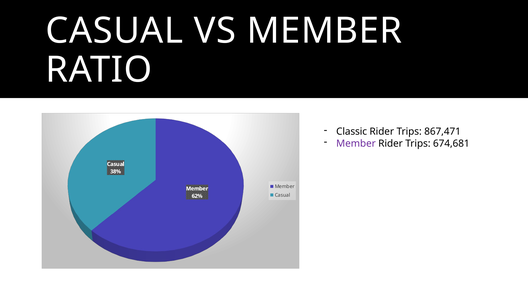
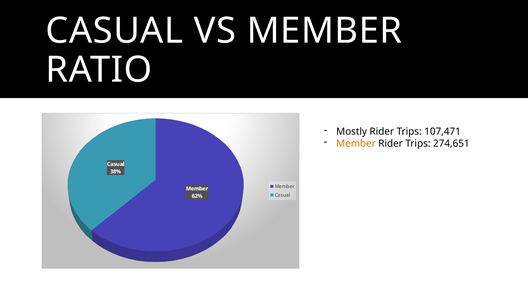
Classic: Classic -> Mostly (352, 132)
867,471: 867,471 -> 107,471 (443, 132)
Member colour: purple -> orange (356, 144)
674,681: 674,681 -> 274,651 (451, 144)
